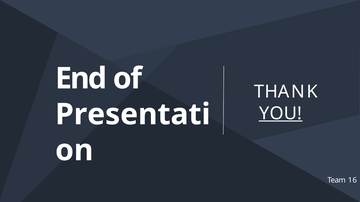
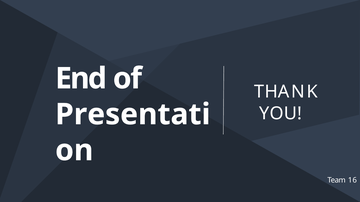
YOU underline: present -> none (281, 114)
